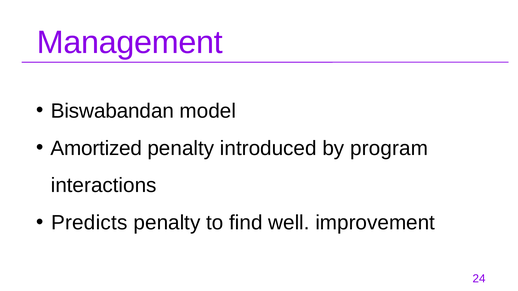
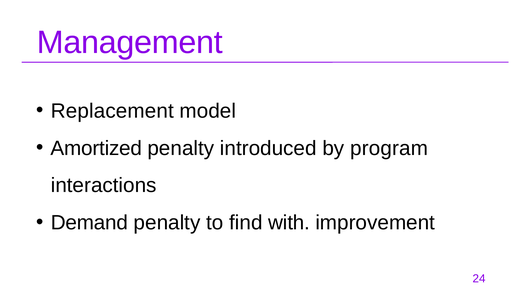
Biswabandan: Biswabandan -> Replacement (112, 111)
Predicts: Predicts -> Demand (89, 223)
well: well -> with (289, 223)
